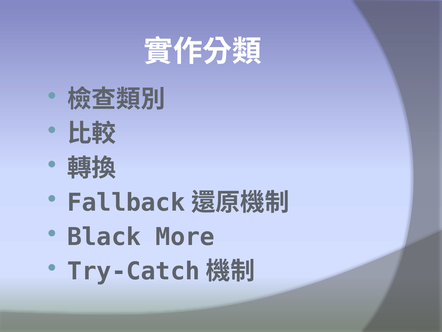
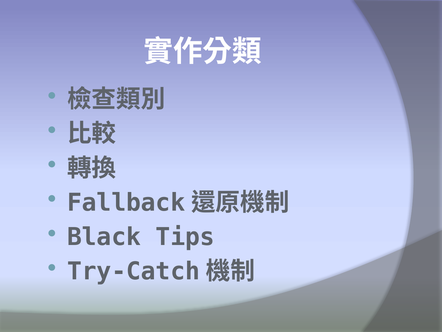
More: More -> Tips (185, 237)
